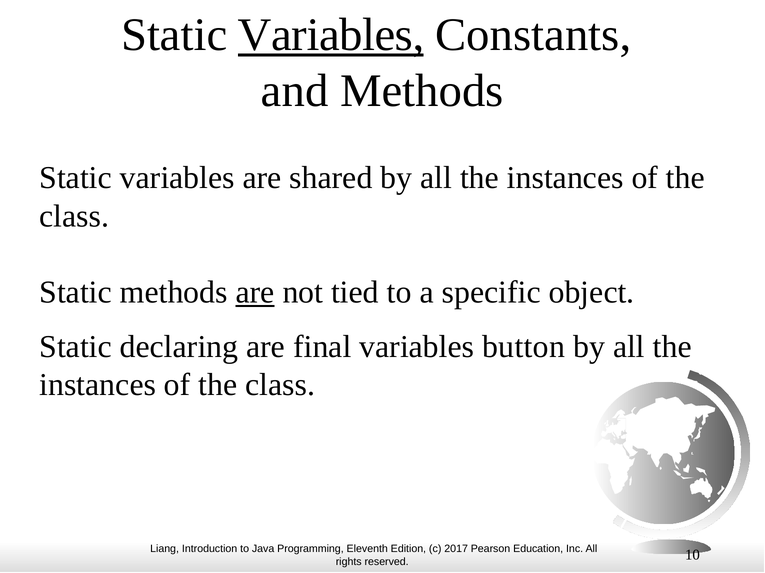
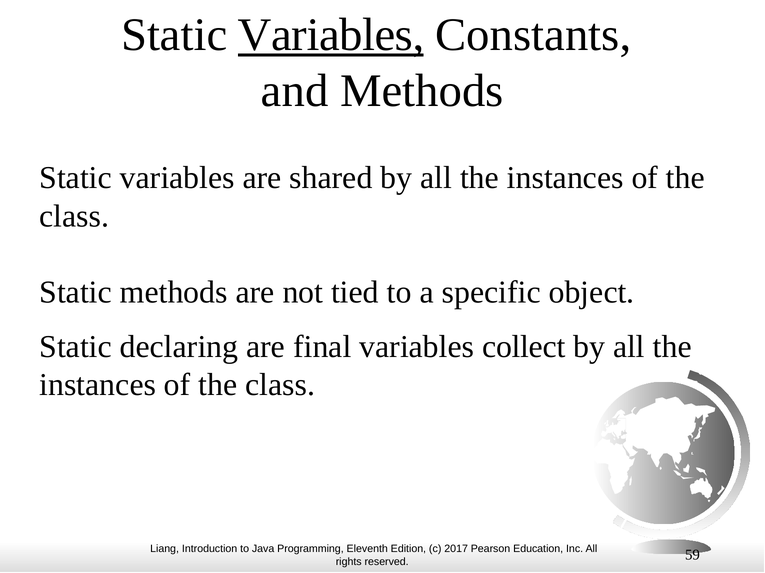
are underline: present -> none (255, 293)
button: button -> collect (524, 347)
10: 10 -> 59 (692, 556)
